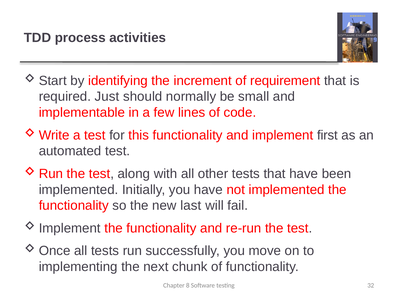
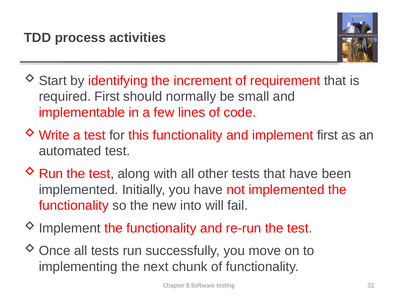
required Just: Just -> First (107, 96)
last: last -> into (191, 205)
